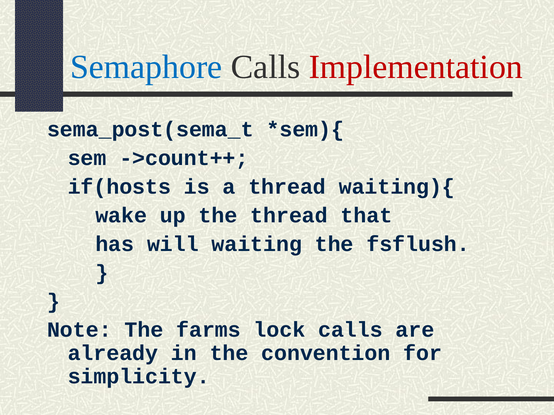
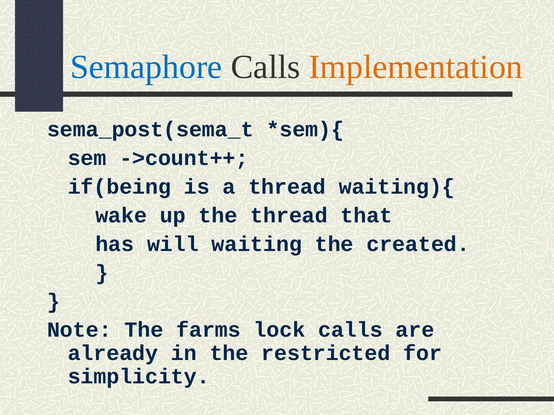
Implementation colour: red -> orange (416, 67)
if(hosts: if(hosts -> if(being (119, 187)
fsflush: fsflush -> created (418, 244)
convention: convention -> restricted (326, 354)
